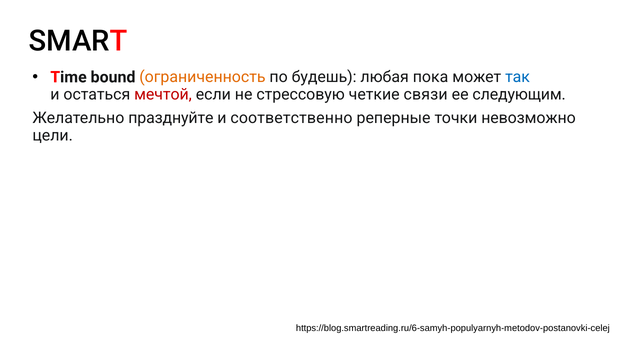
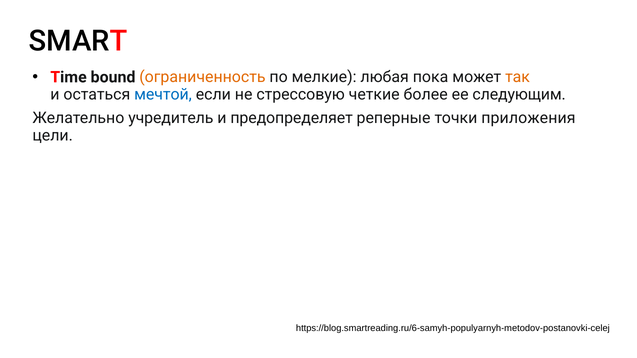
будешь: будешь -> мелкие (324, 77)
так colour: blue -> orange (518, 77)
мечтой colour: red -> blue (163, 94)
связи: связи -> более (426, 94)
празднуйте: празднуйте -> учредитель (171, 118)
соответственно: соответственно -> предопределяет (292, 118)
невозможно: невозможно -> приложения (528, 118)
